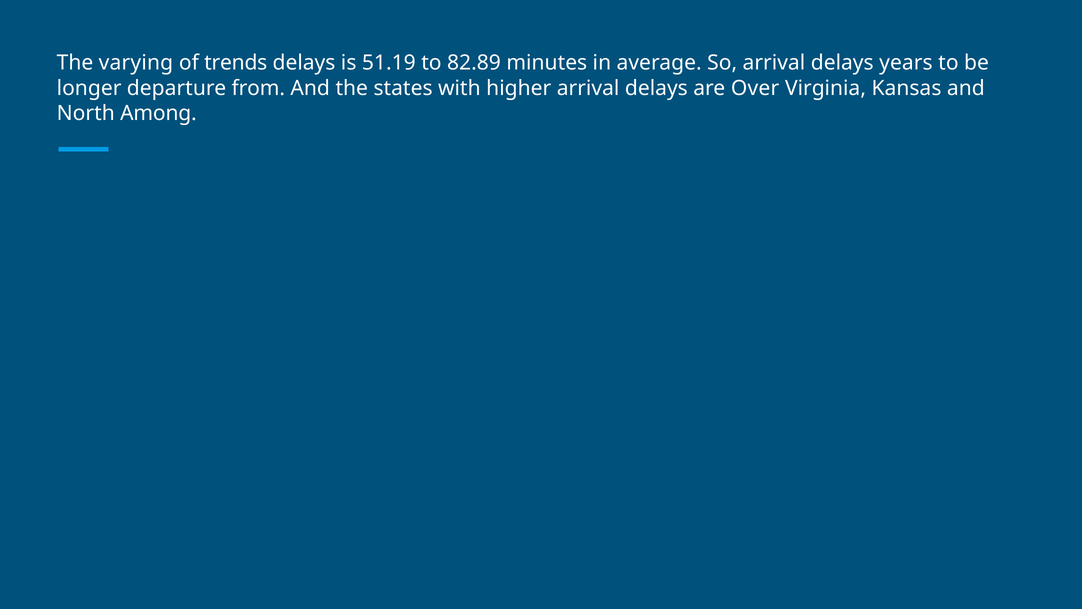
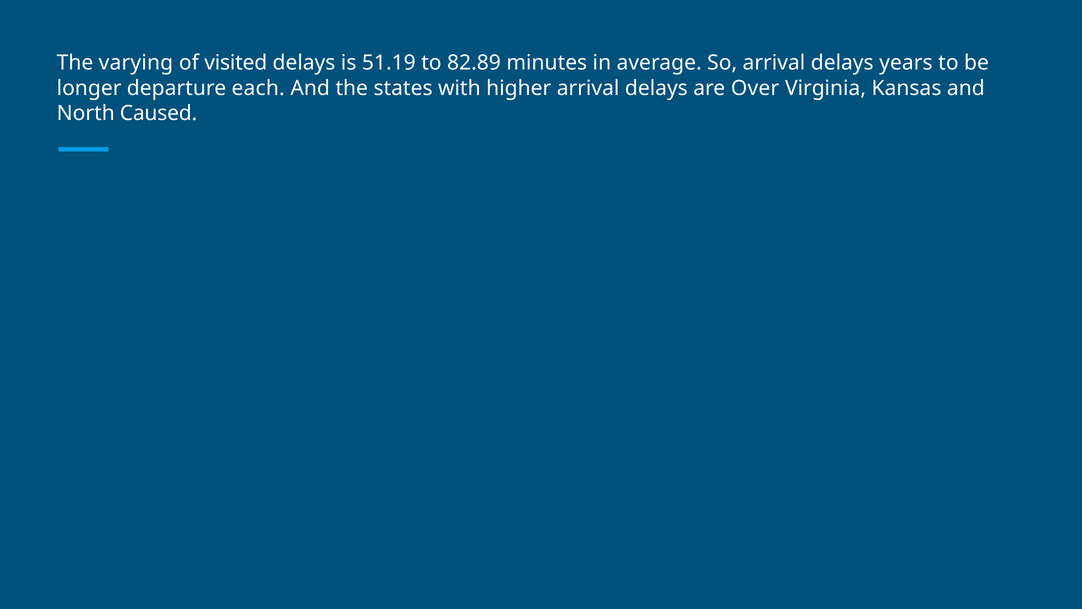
trends: trends -> visited (236, 63)
from: from -> each (258, 88)
Among: Among -> Caused (158, 113)
